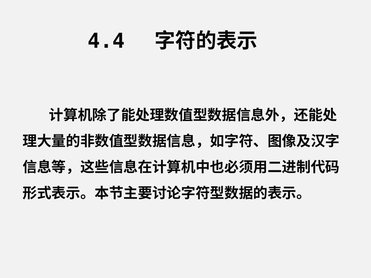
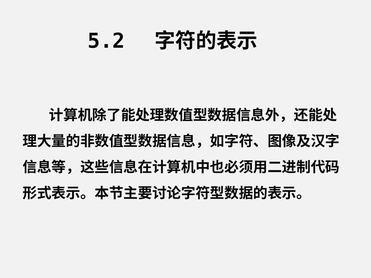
4.4: 4.4 -> 5.2 (106, 41)
